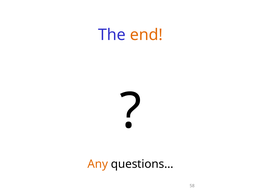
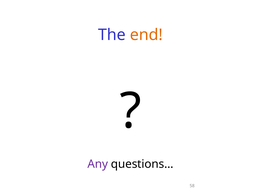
Any colour: orange -> purple (98, 164)
